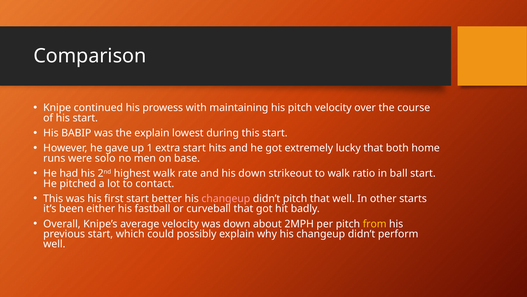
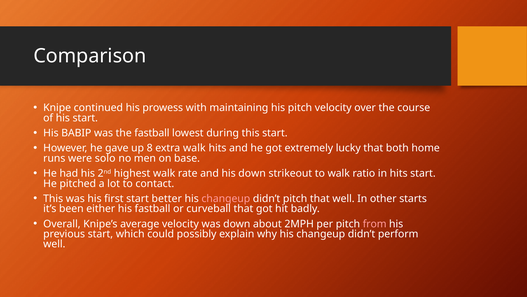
the explain: explain -> fastball (152, 133)
1: 1 -> 8 (150, 148)
extra start: start -> walk (194, 148)
in ball: ball -> hits (399, 173)
from colour: yellow -> pink (375, 223)
